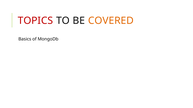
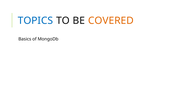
TOPICS colour: red -> blue (35, 21)
